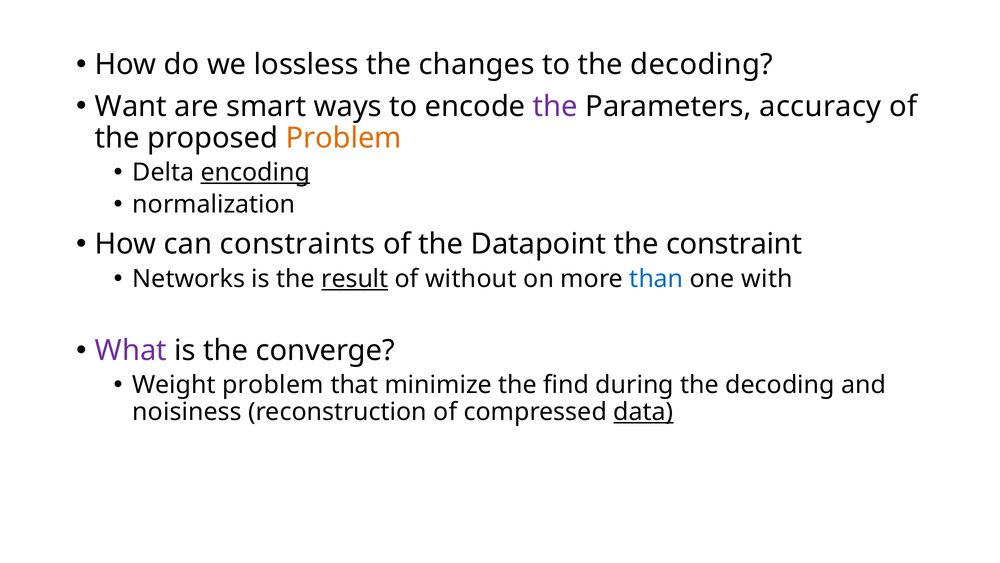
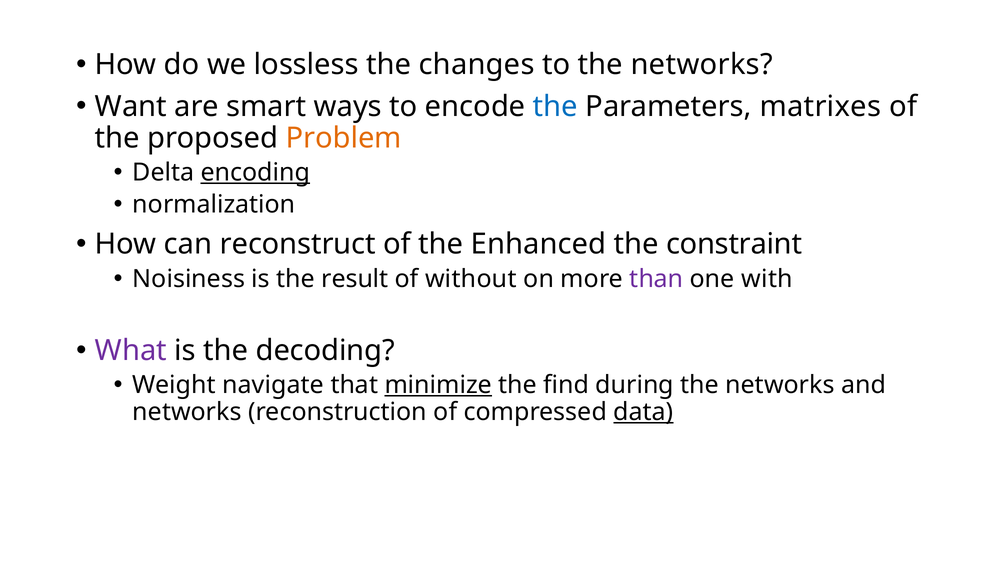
to the decoding: decoding -> networks (702, 65)
the colour: purple -> blue (555, 106)
accuracy: accuracy -> matrixes (820, 106)
constraints: constraints -> reconstruct (298, 244)
Datapoint: Datapoint -> Enhanced (539, 244)
Networks: Networks -> Noisiness (189, 279)
result underline: present -> none (355, 279)
than colour: blue -> purple (656, 279)
converge: converge -> decoding (325, 350)
Weight problem: problem -> navigate (273, 385)
minimize underline: none -> present (438, 385)
during the decoding: decoding -> networks (780, 385)
noisiness: noisiness -> networks (187, 412)
